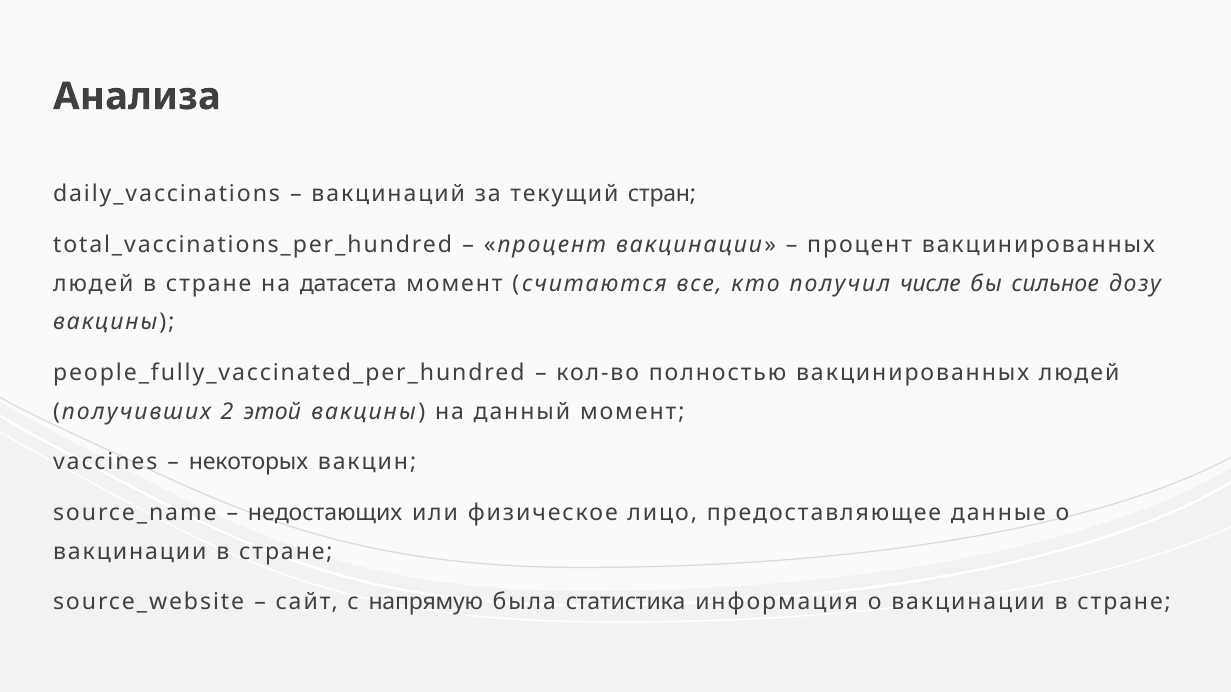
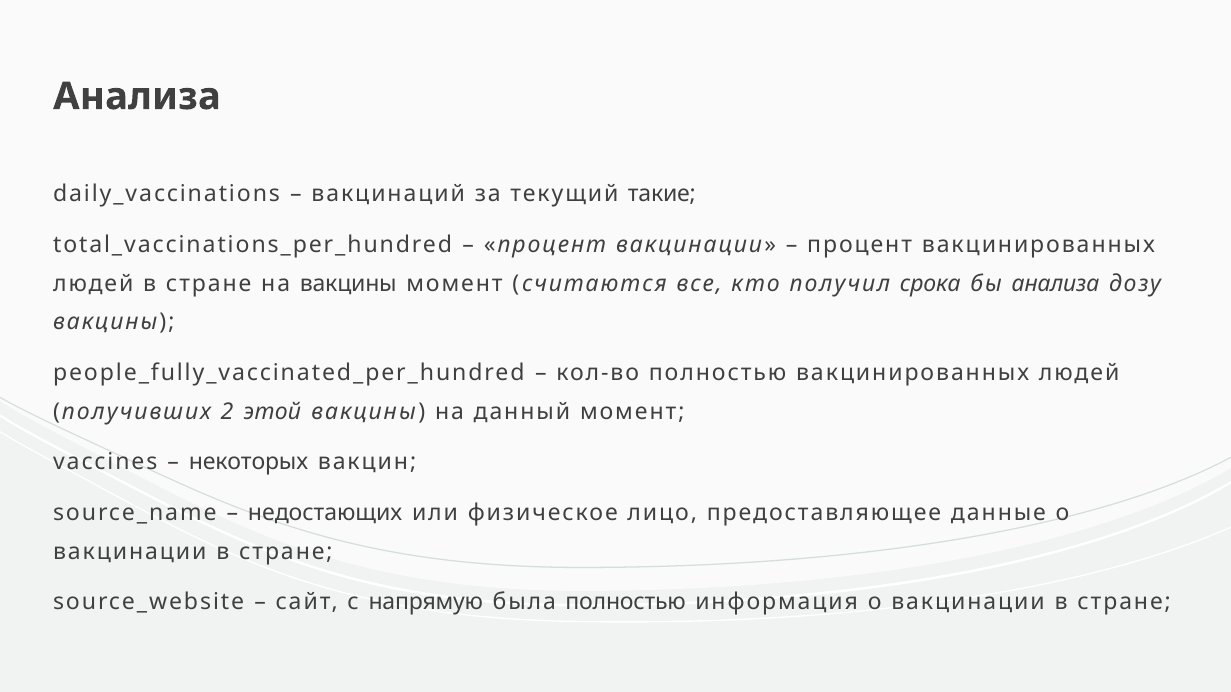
стран: стран -> такие (662, 194)
на датасета: датасета -> вакцины (348, 284)
числе: числе -> срока (930, 284)
бы сильное: сильное -> анализа (1055, 284)
была статистика: статистика -> полностью (626, 602)
